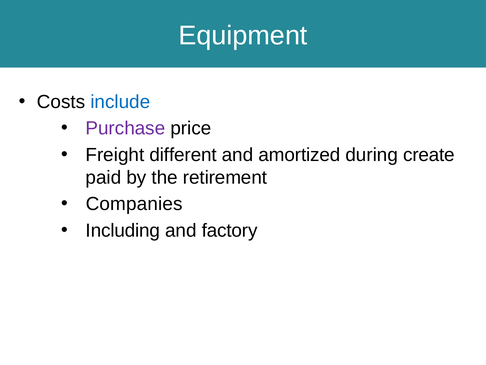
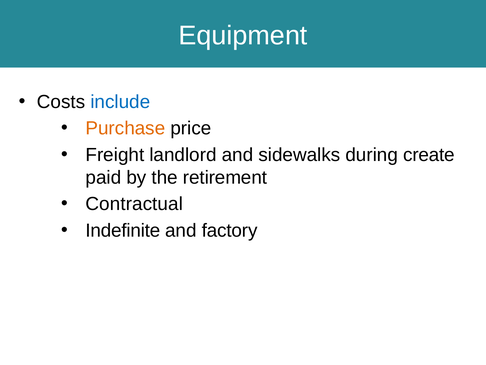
Purchase colour: purple -> orange (125, 128)
different: different -> landlord (183, 155)
amortized: amortized -> sidewalks (299, 155)
Companies: Companies -> Contractual (134, 204)
Including: Including -> Indefinite (123, 230)
